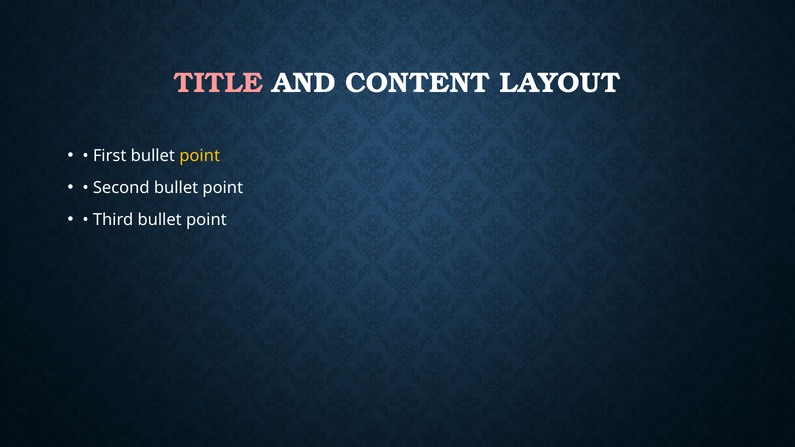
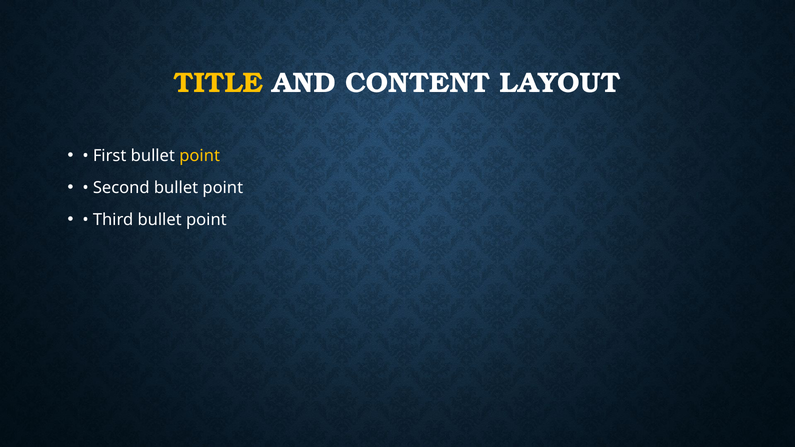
TITLE colour: pink -> yellow (218, 83)
